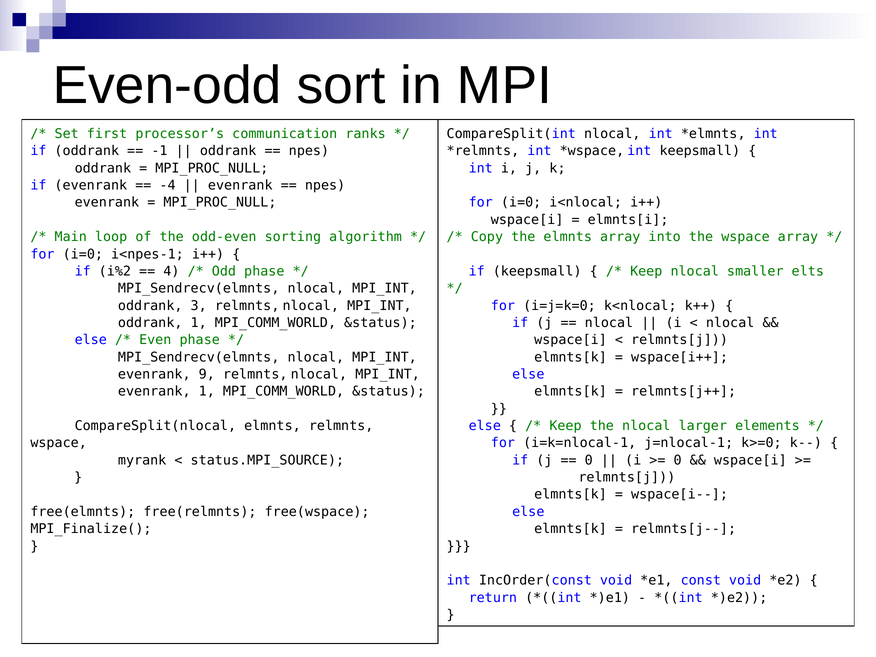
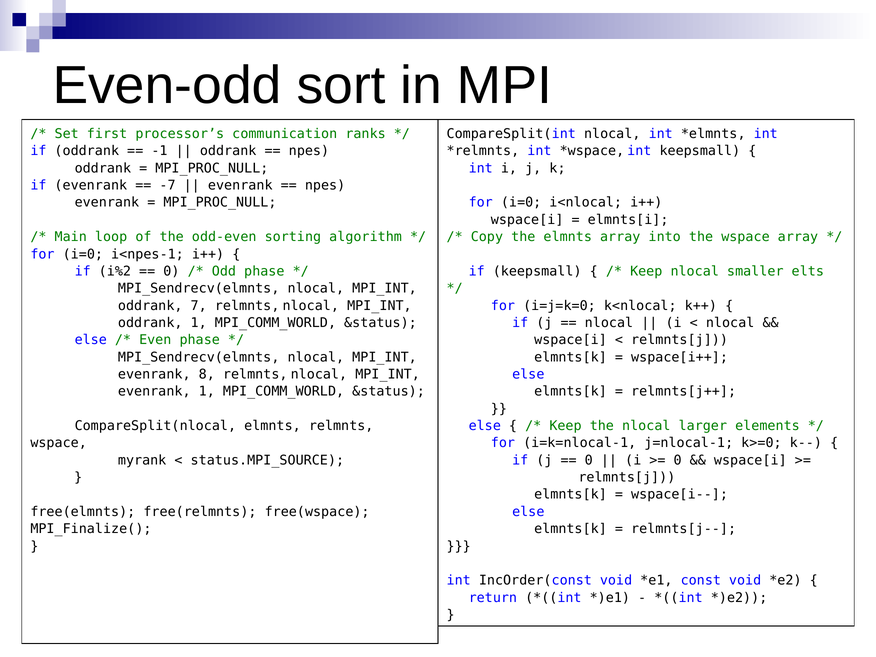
-4: -4 -> -7 (168, 185)
4: 4 -> 0 (171, 271)
3: 3 -> 7 (199, 306)
9: 9 -> 8 (207, 374)
